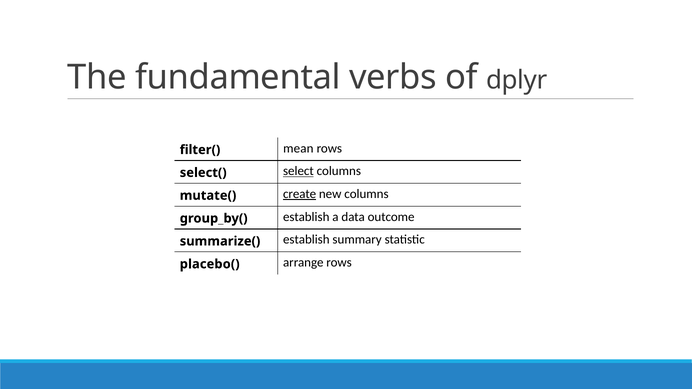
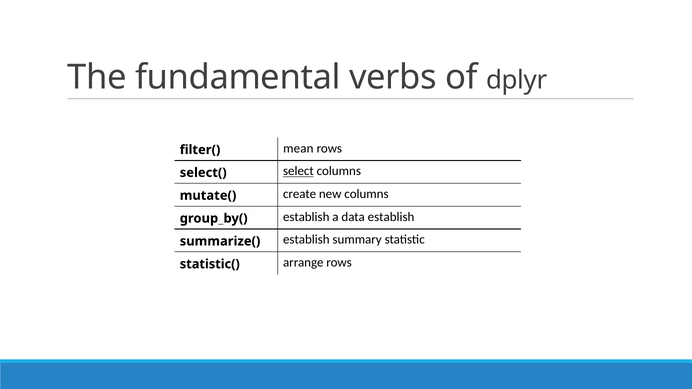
create underline: present -> none (300, 194)
data outcome: outcome -> establish (391, 217)
placebo(: placebo( -> statistic( (210, 264)
